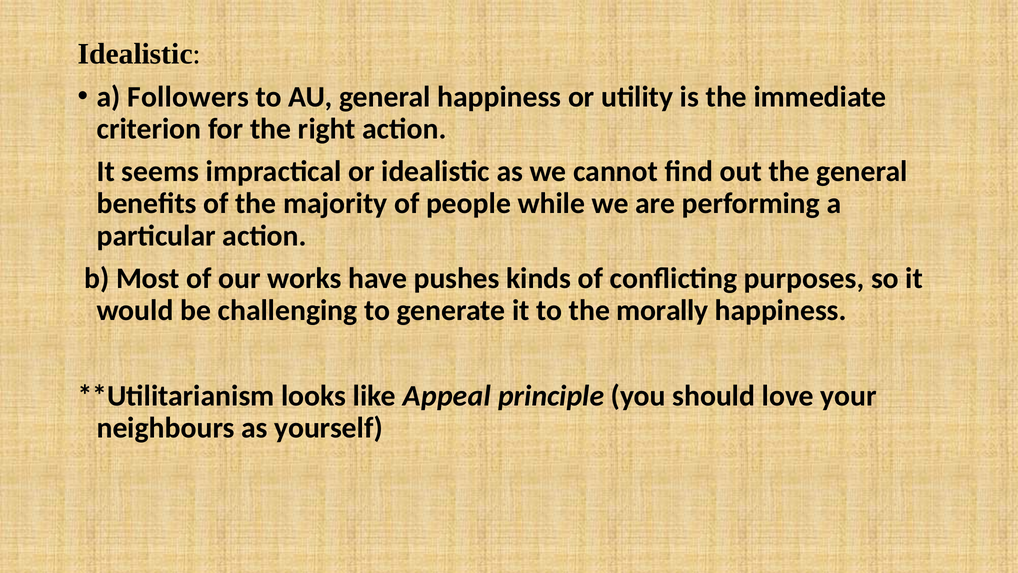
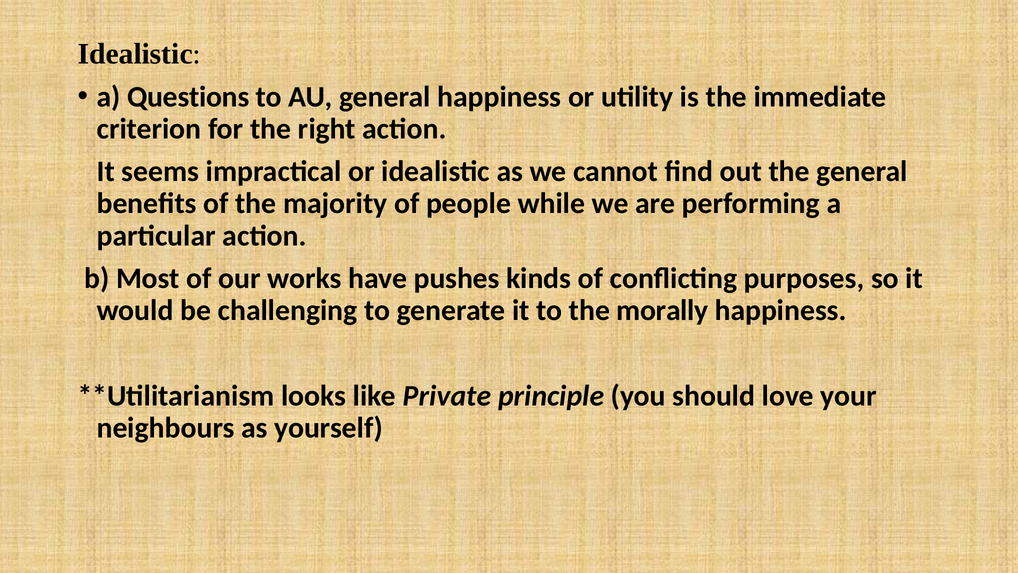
Followers: Followers -> Questions (188, 97)
Appeal: Appeal -> Private (447, 396)
